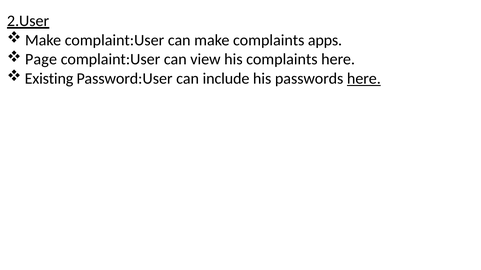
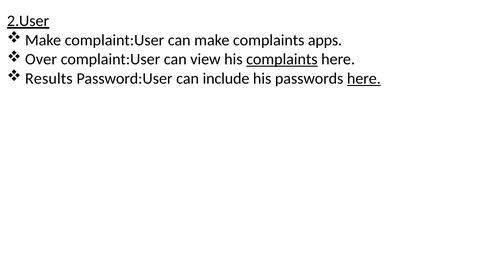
Page: Page -> Over (41, 59)
complaints underline: none -> present (282, 59)
Existing: Existing -> Results (49, 79)
